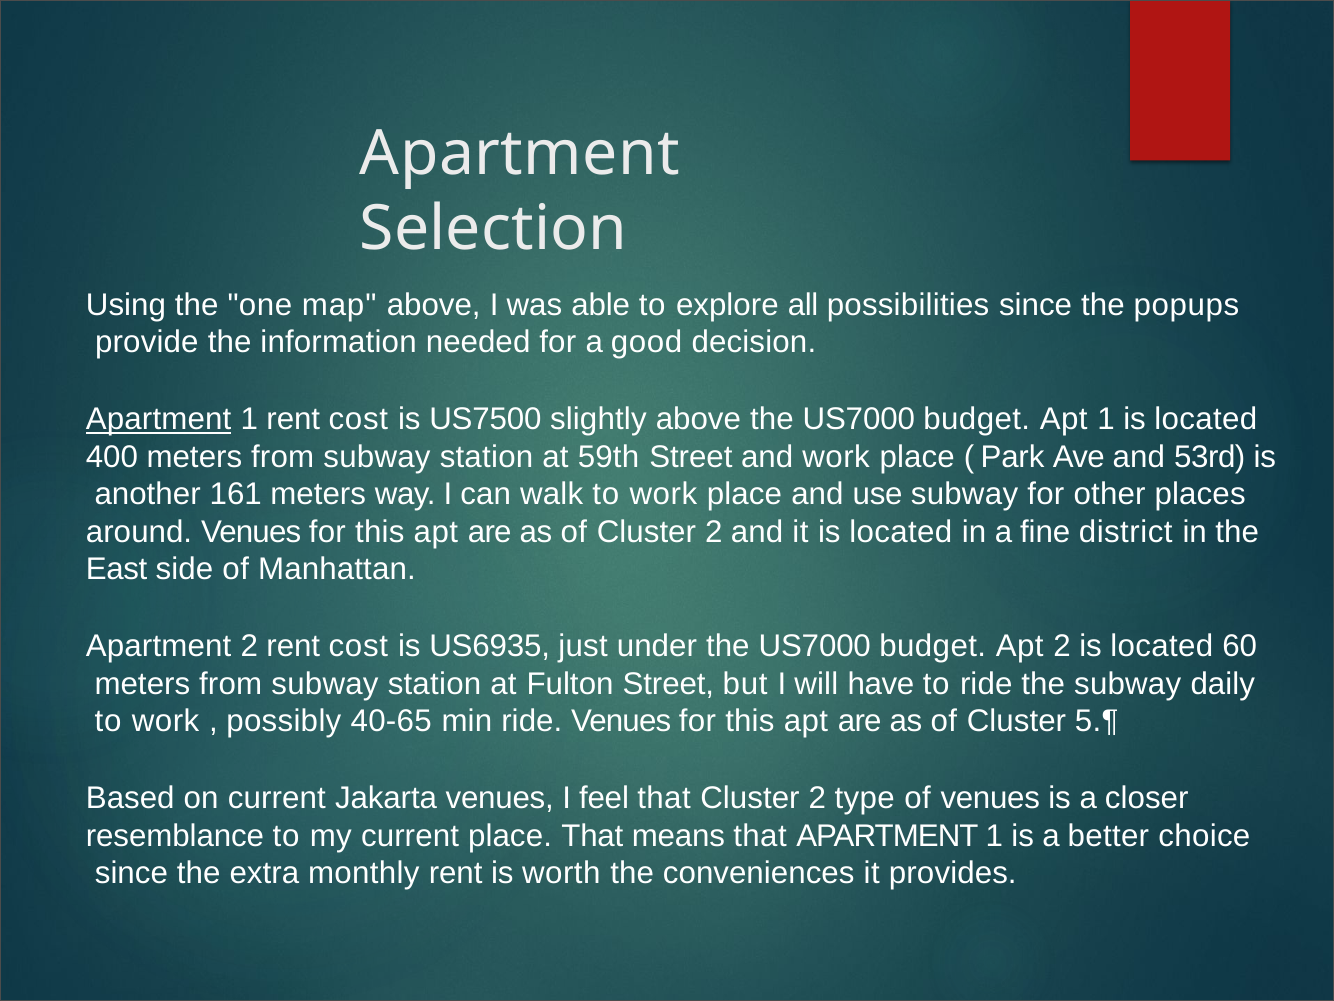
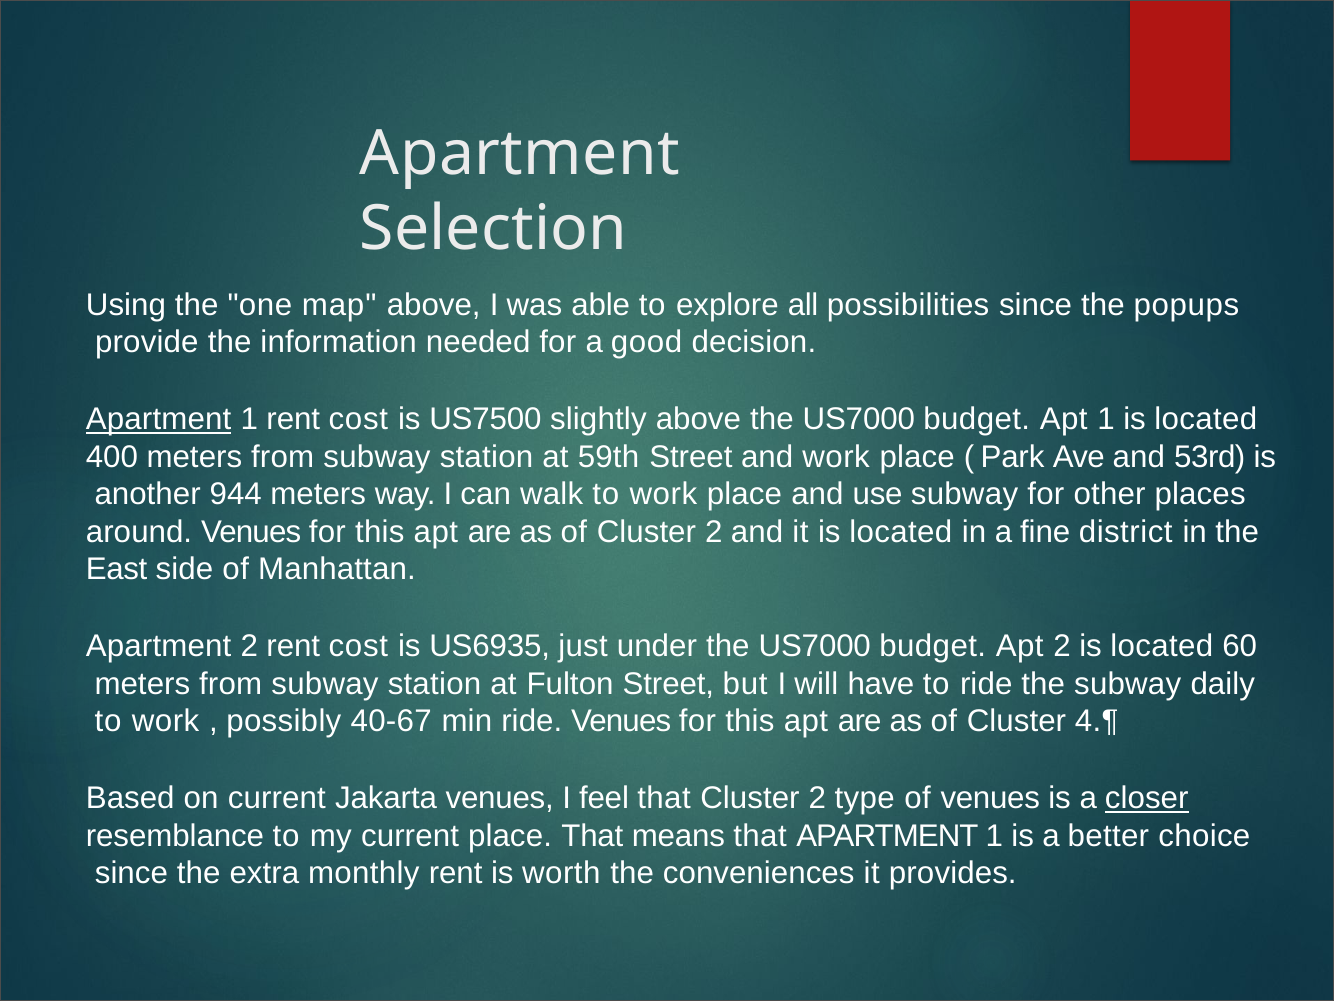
161: 161 -> 944 (236, 494)
40-65: 40-65 -> 40-67 (391, 721)
5.¶: 5.¶ -> 4.¶ (1097, 721)
closer underline: none -> present (1147, 798)
